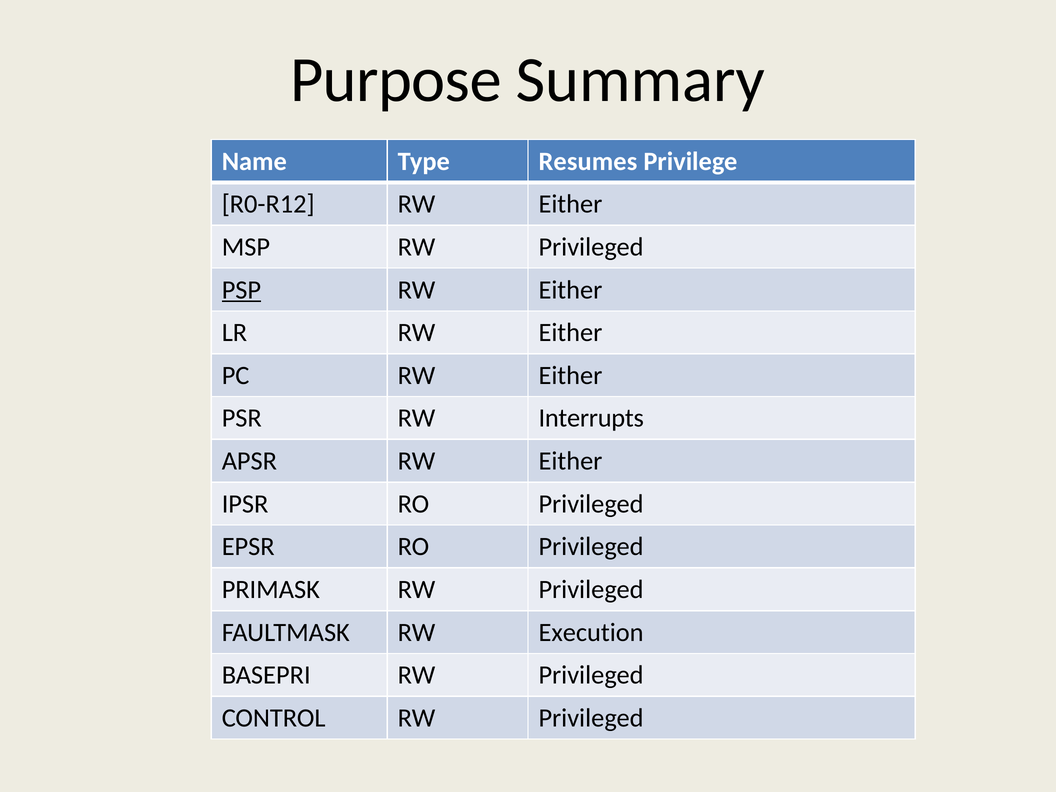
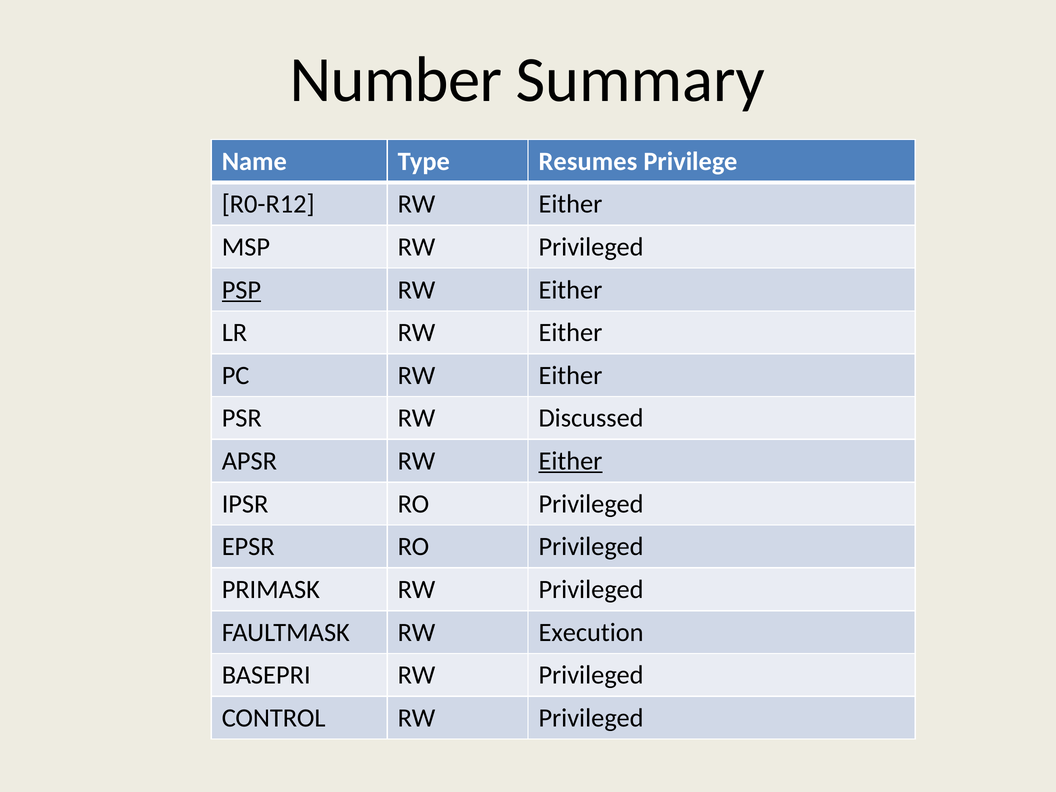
Purpose: Purpose -> Number (396, 80)
Interrupts: Interrupts -> Discussed (591, 418)
Either underline: none -> present (570, 461)
